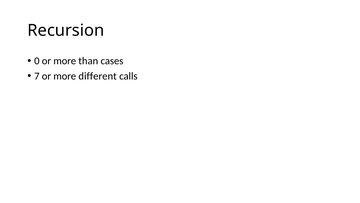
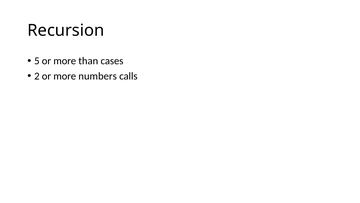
0: 0 -> 5 (37, 61)
7: 7 -> 2 (37, 76)
different: different -> numbers (98, 76)
